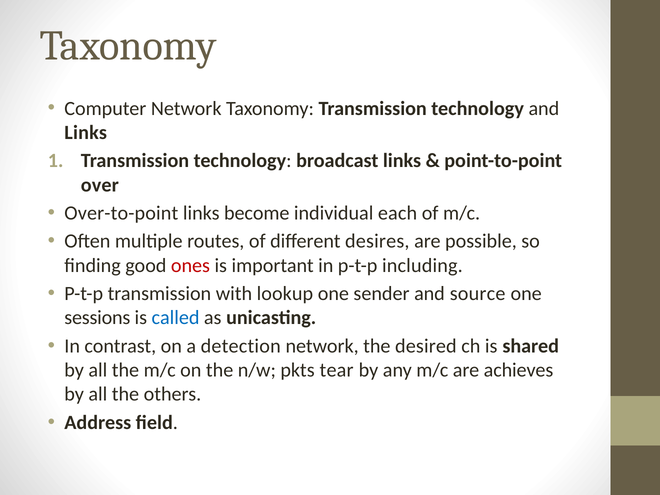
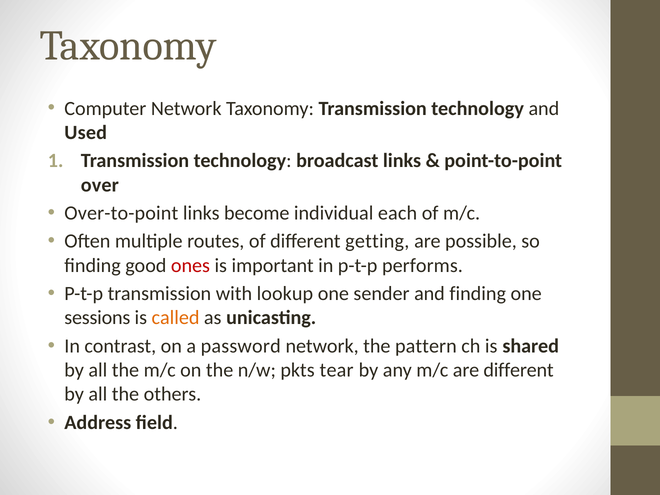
Links: Links -> Used (86, 133)
desires: desires -> getting (377, 241)
including: including -> performs (422, 265)
and source: source -> finding (478, 294)
called colour: blue -> orange (176, 318)
detection: detection -> password (241, 346)
desired: desired -> pattern (426, 346)
are achieves: achieves -> different (519, 370)
